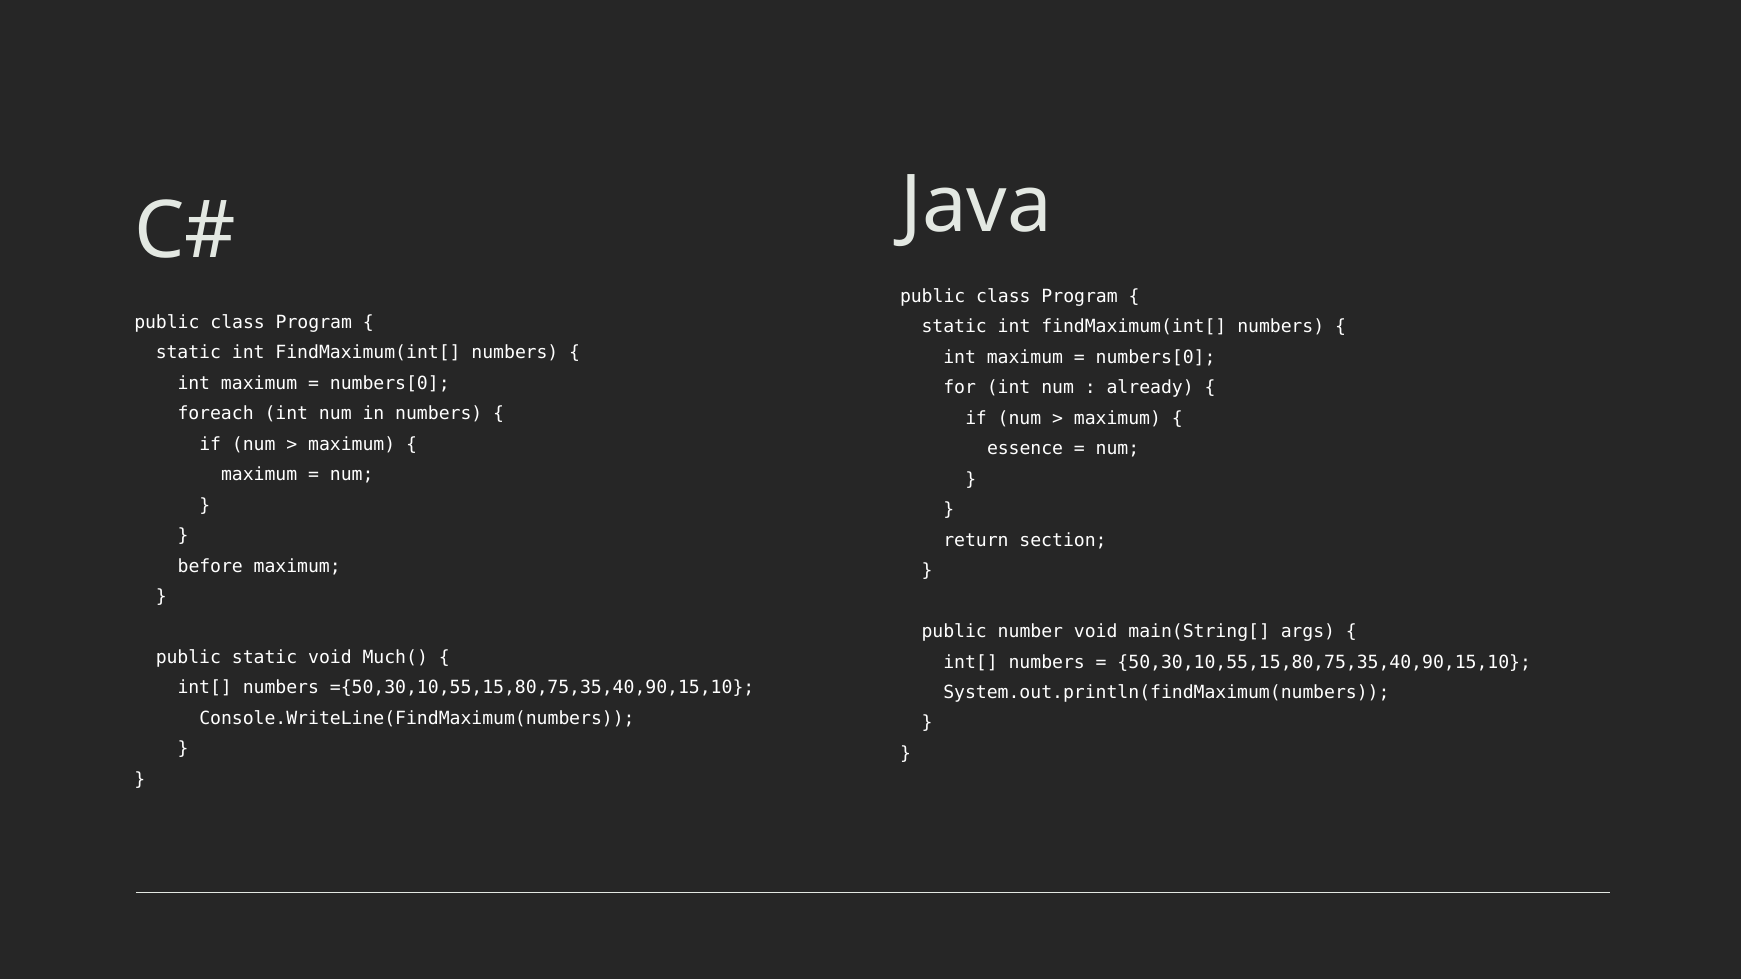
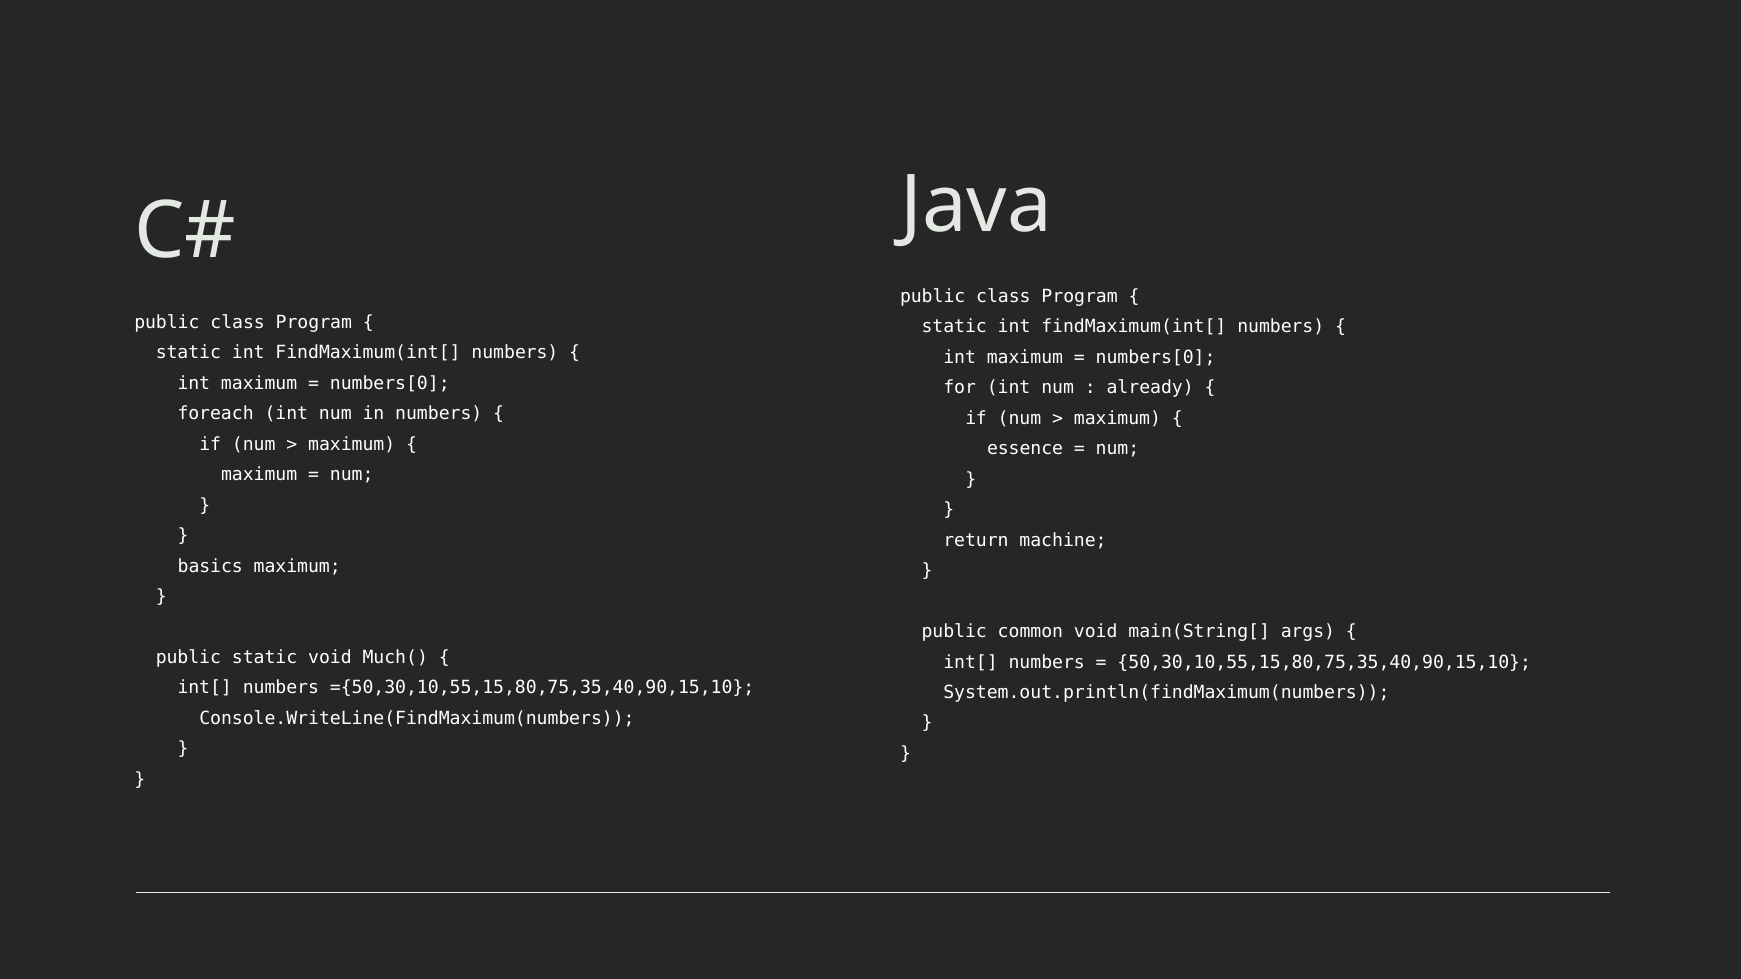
section: section -> machine (1063, 540)
before: before -> basics (210, 566)
number: number -> common (1030, 632)
